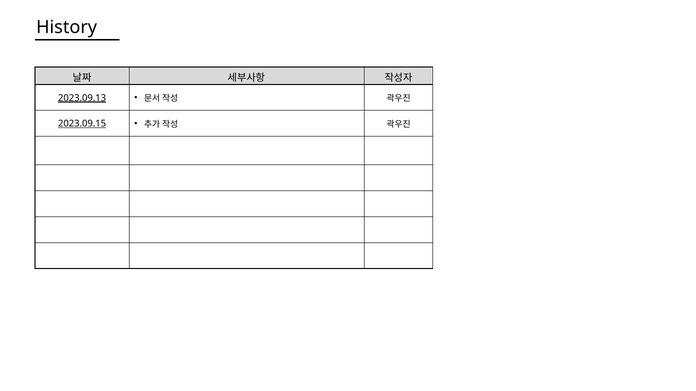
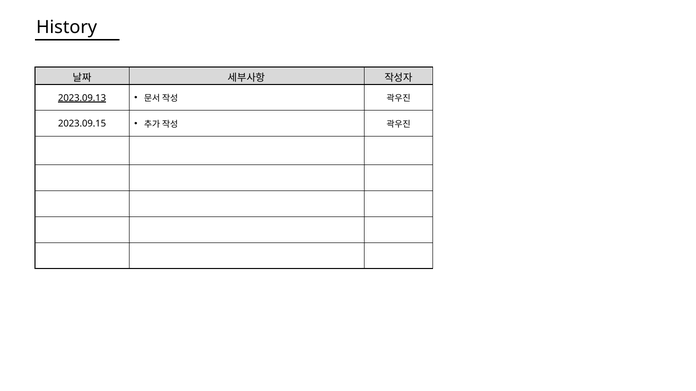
2023.09.15 underline: present -> none (82, 124)
